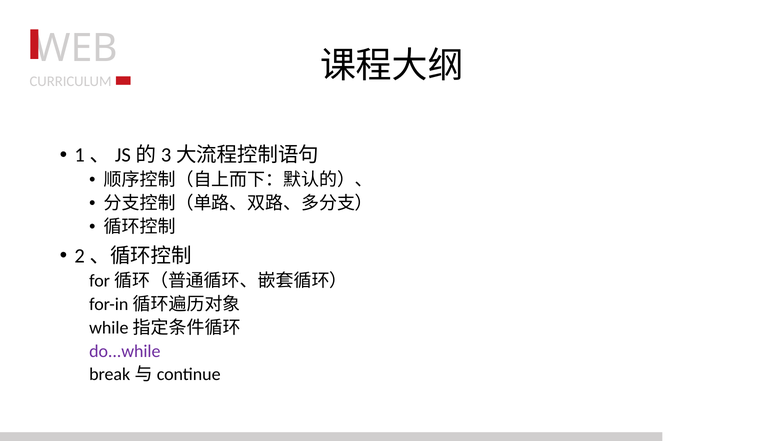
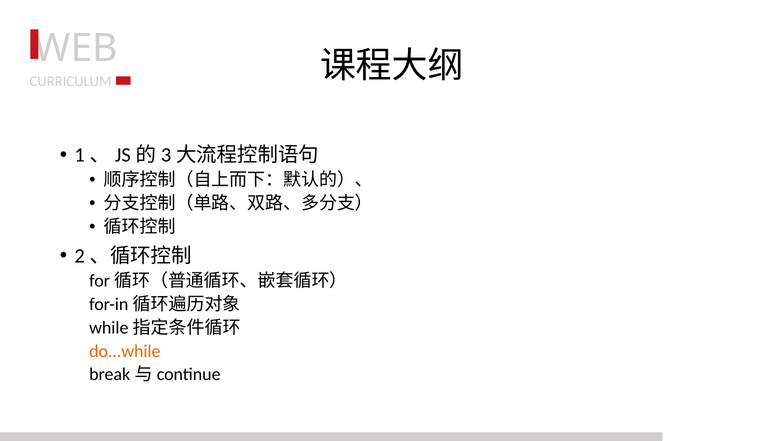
do...while colour: purple -> orange (125, 351)
